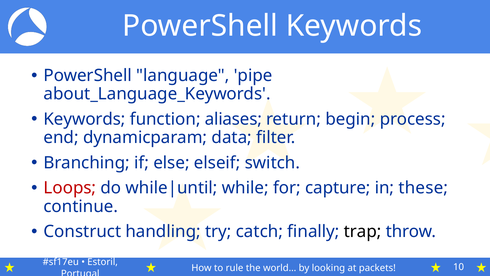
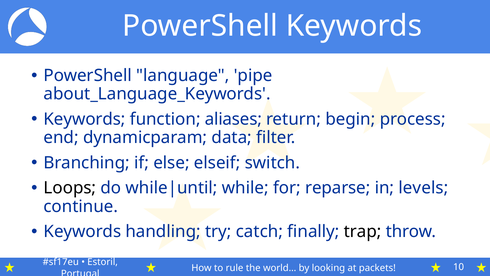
Loops colour: red -> black (70, 188)
capture: capture -> reparse (338, 188)
these: these -> levels (423, 188)
Construct: Construct -> Keywords (82, 231)
